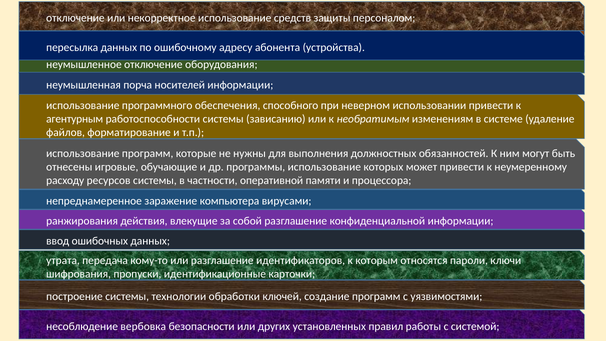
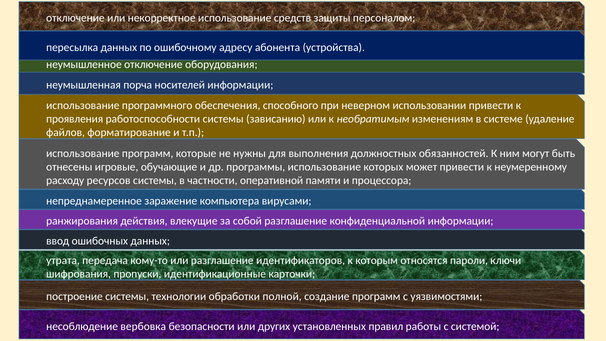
агентурным: агентурным -> проявления (75, 119)
обработки ключей: ключей -> полной (282, 297)
